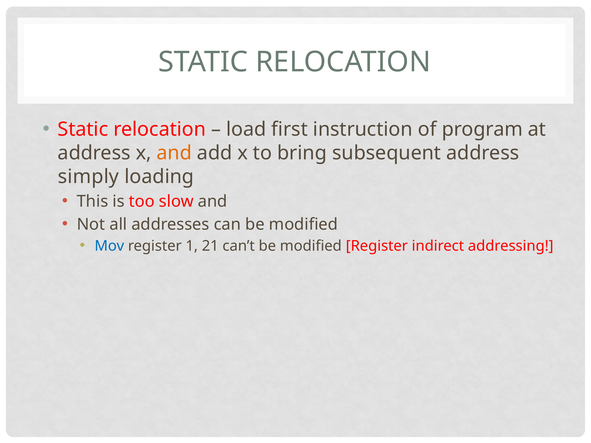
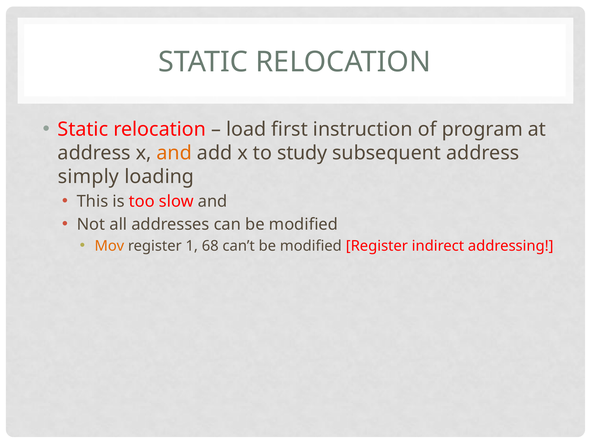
bring: bring -> study (302, 153)
Mov colour: blue -> orange (109, 246)
21: 21 -> 68 (210, 246)
